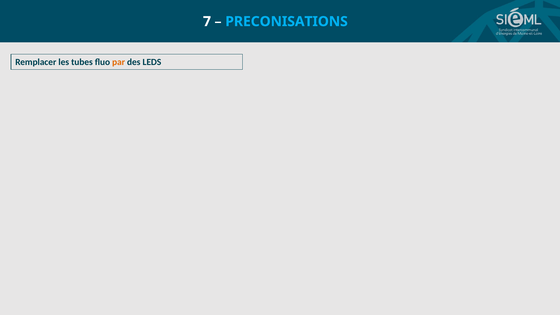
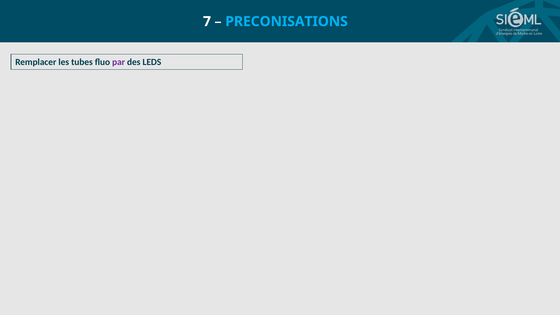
par colour: orange -> purple (119, 62)
